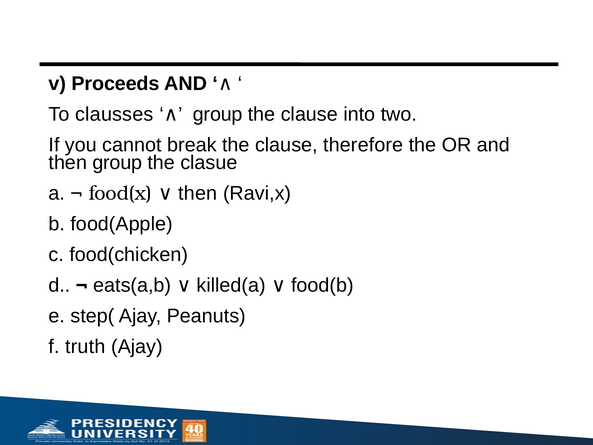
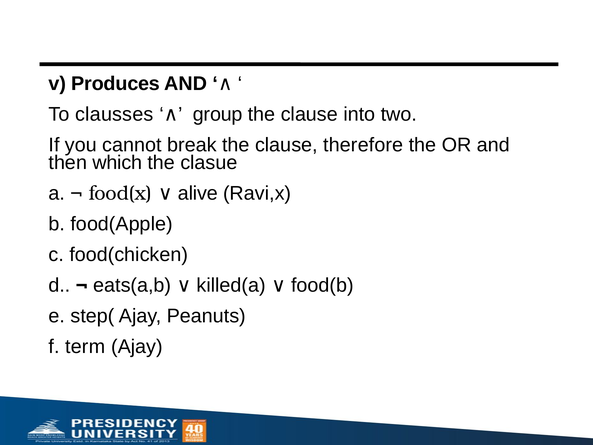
Proceeds: Proceeds -> Produces (116, 83)
then group: group -> which (117, 163)
food(x then: then -> alive (198, 193)
truth: truth -> term (85, 346)
